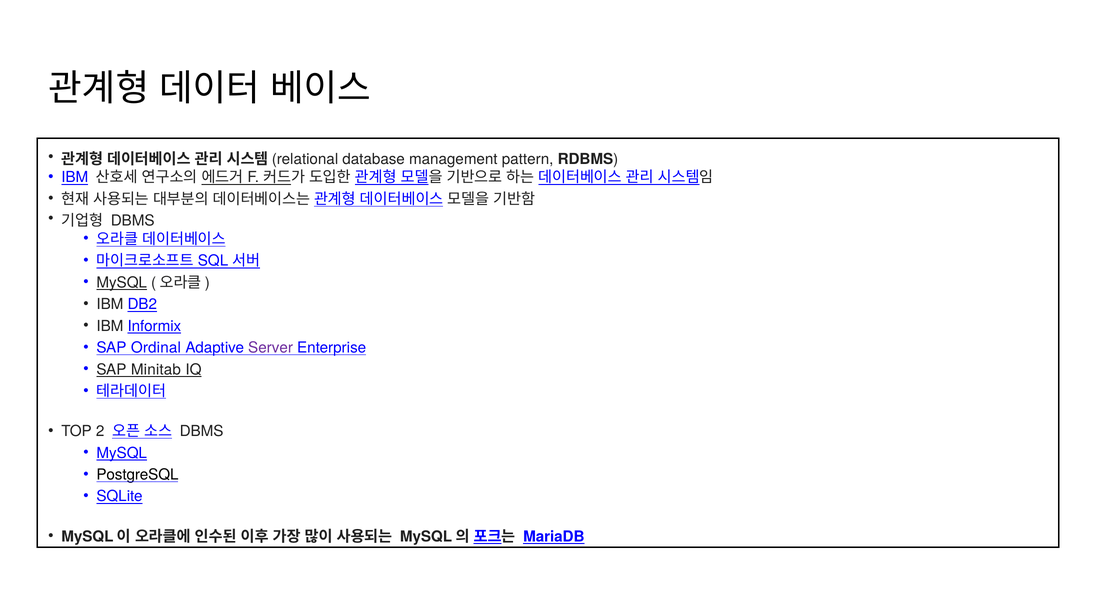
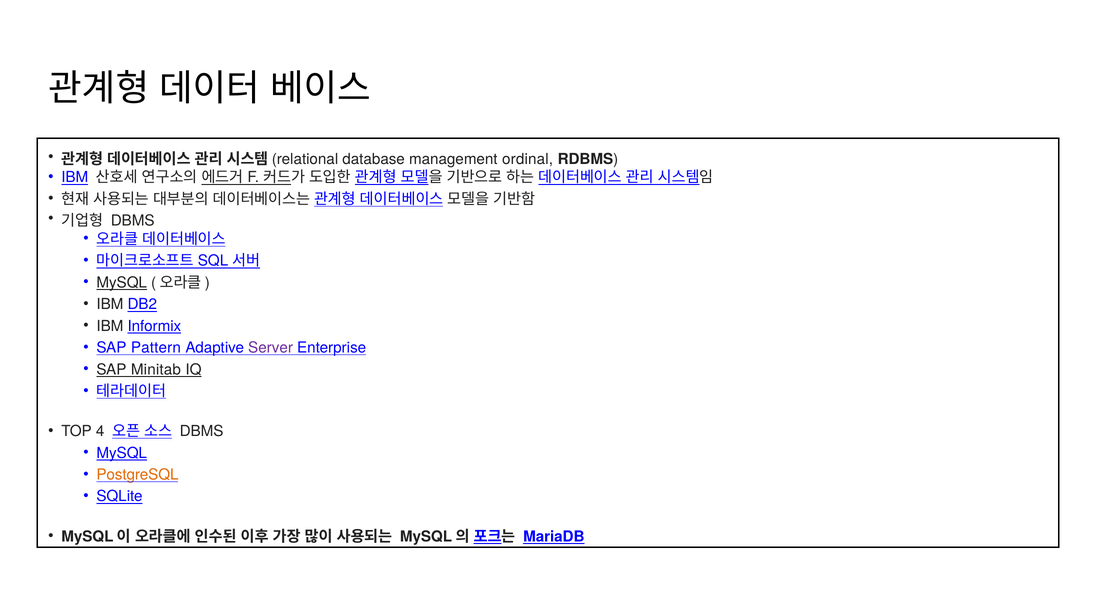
pattern: pattern -> ordinal (528, 159)
Ordinal: Ordinal -> Pattern (156, 348)
2: 2 -> 4 (100, 432)
PostgreSQL colour: black -> orange (137, 475)
